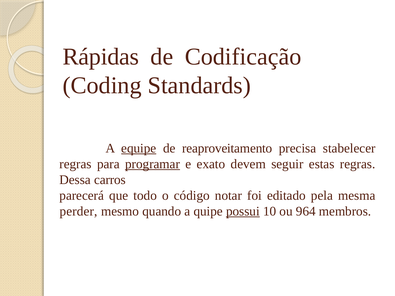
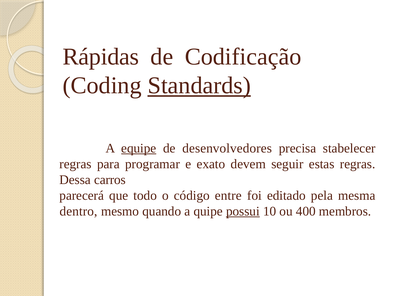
Standards underline: none -> present (199, 86)
reaproveitamento: reaproveitamento -> desenvolvedores (227, 148)
programar underline: present -> none (153, 164)
notar: notar -> entre (228, 196)
perder: perder -> dentro (79, 211)
964: 964 -> 400 (306, 211)
